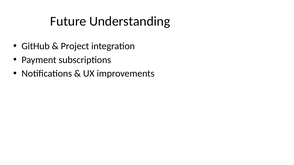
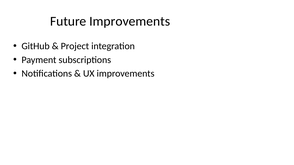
Future Understanding: Understanding -> Improvements (130, 21)
